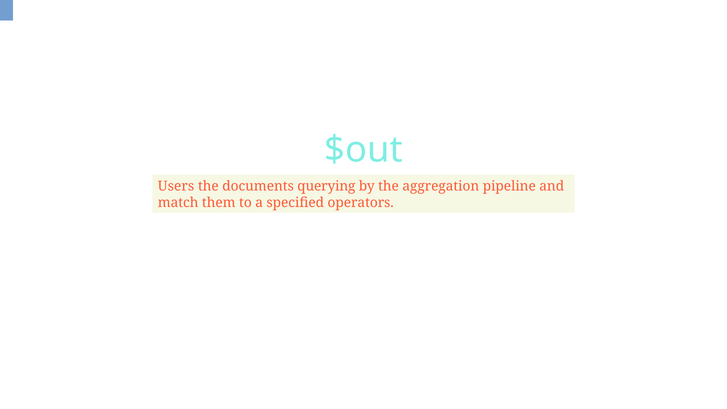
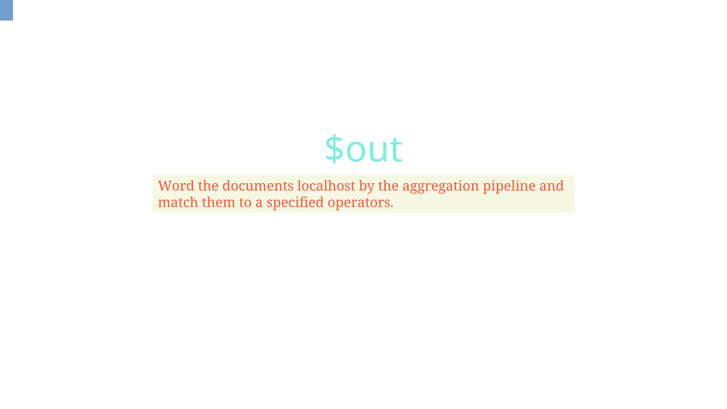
Users: Users -> Word (176, 186)
querying: querying -> localhost (326, 186)
